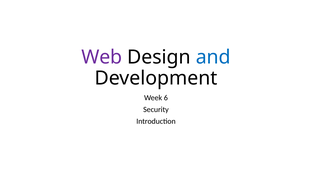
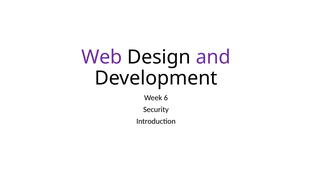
and colour: blue -> purple (213, 57)
